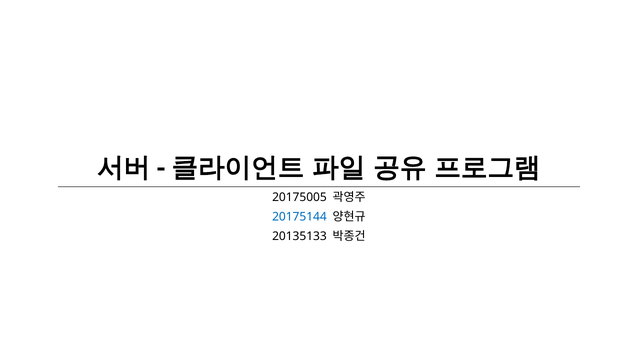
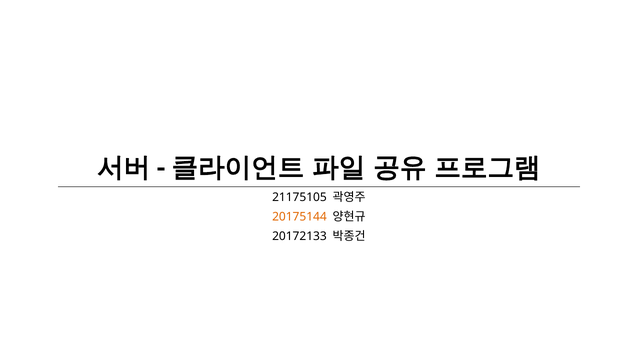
20175005: 20175005 -> 21175105 (299, 197)
20175144 colour: blue -> orange (299, 217)
20135133: 20135133 -> 20172133 (299, 236)
